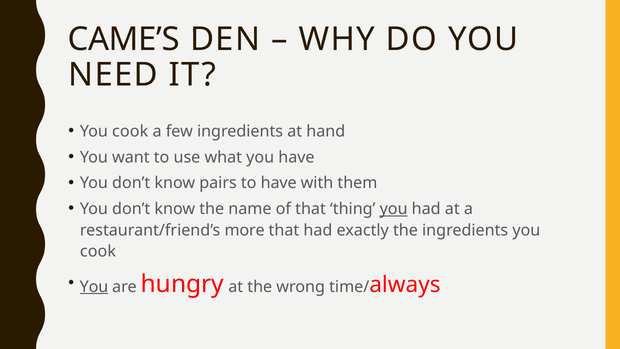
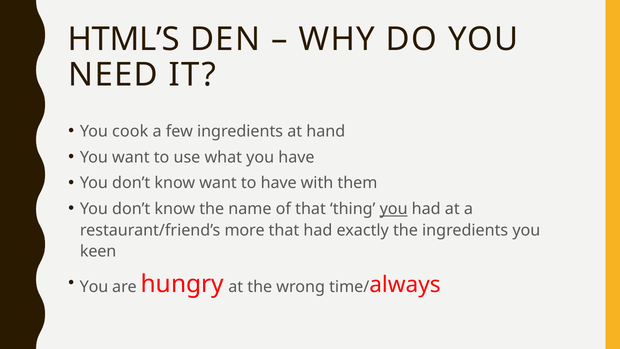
CAME’S: CAME’S -> HTML’S (124, 39)
know pairs: pairs -> want (218, 183)
cook: cook -> keen (98, 251)
You underline: present -> none (94, 287)
